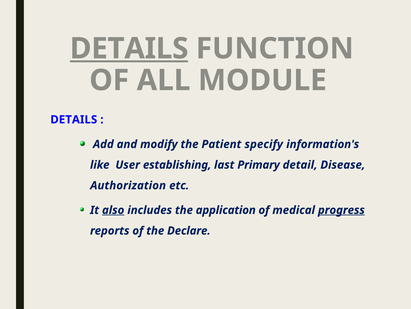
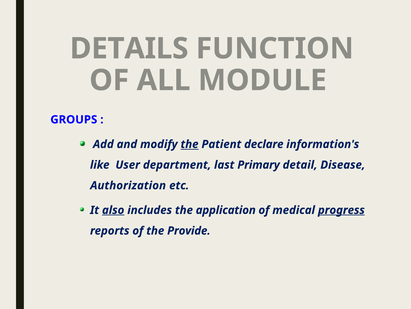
DETAILS underline: present -> none (129, 48)
DETAILS: DETAILS -> GROUPS (74, 119)
the underline: none -> present (190, 144)
specify: specify -> declare (264, 144)
establishing: establishing -> department (177, 164)
Declare: Declare -> Provide (189, 230)
